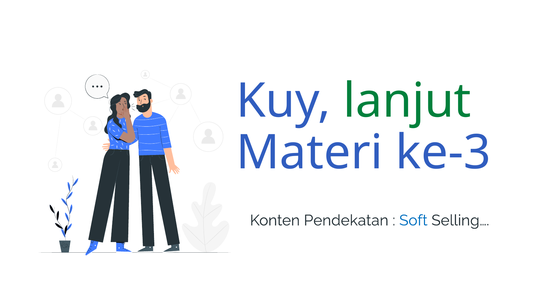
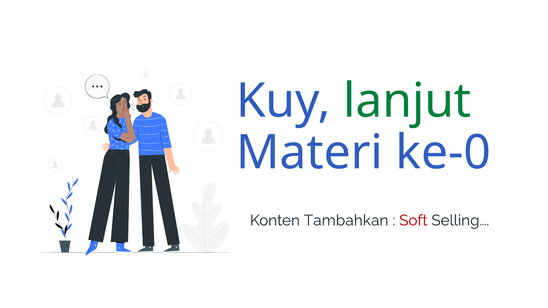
ke-3: ke-3 -> ke-0 (443, 153)
Pendekatan: Pendekatan -> Tambahkan (346, 221)
Soft colour: blue -> red (413, 221)
